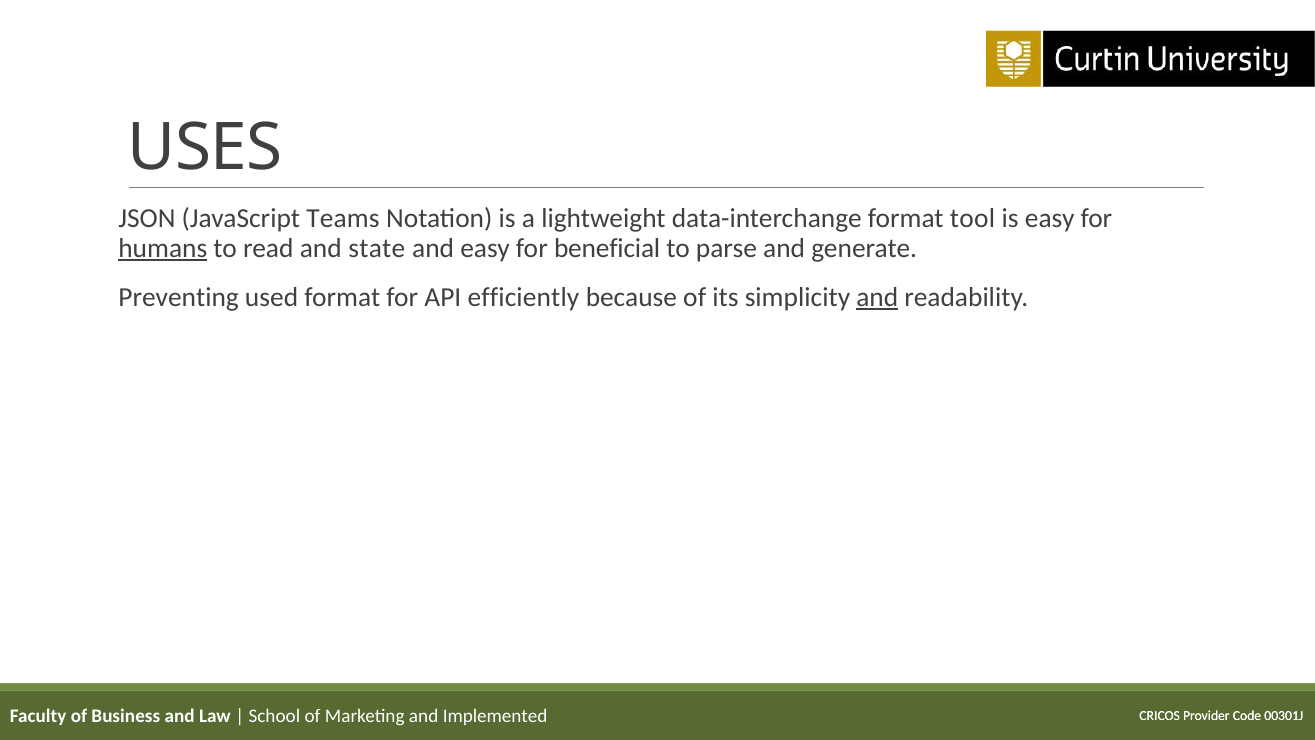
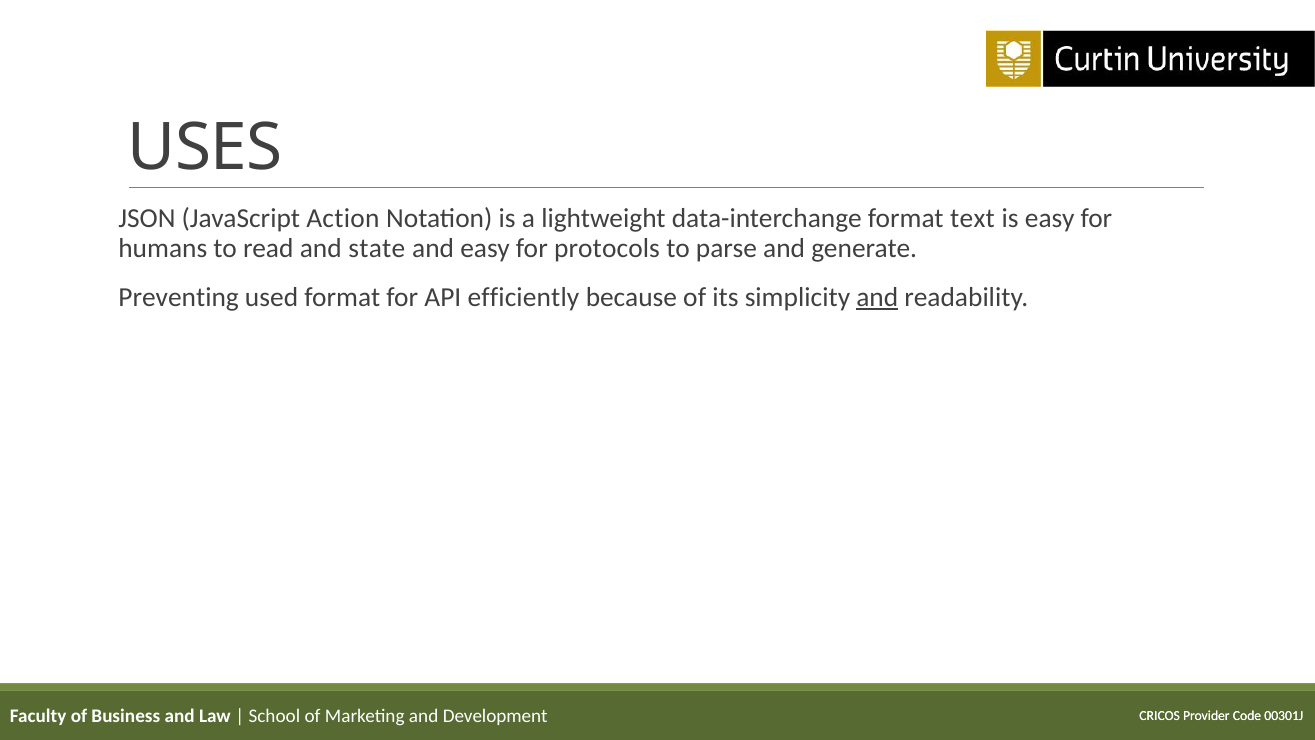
Teams: Teams -> Action (343, 219)
tool: tool -> text (973, 219)
humans underline: present -> none (163, 248)
beneficial: beneficial -> protocols (607, 248)
Implemented: Implemented -> Development (495, 716)
